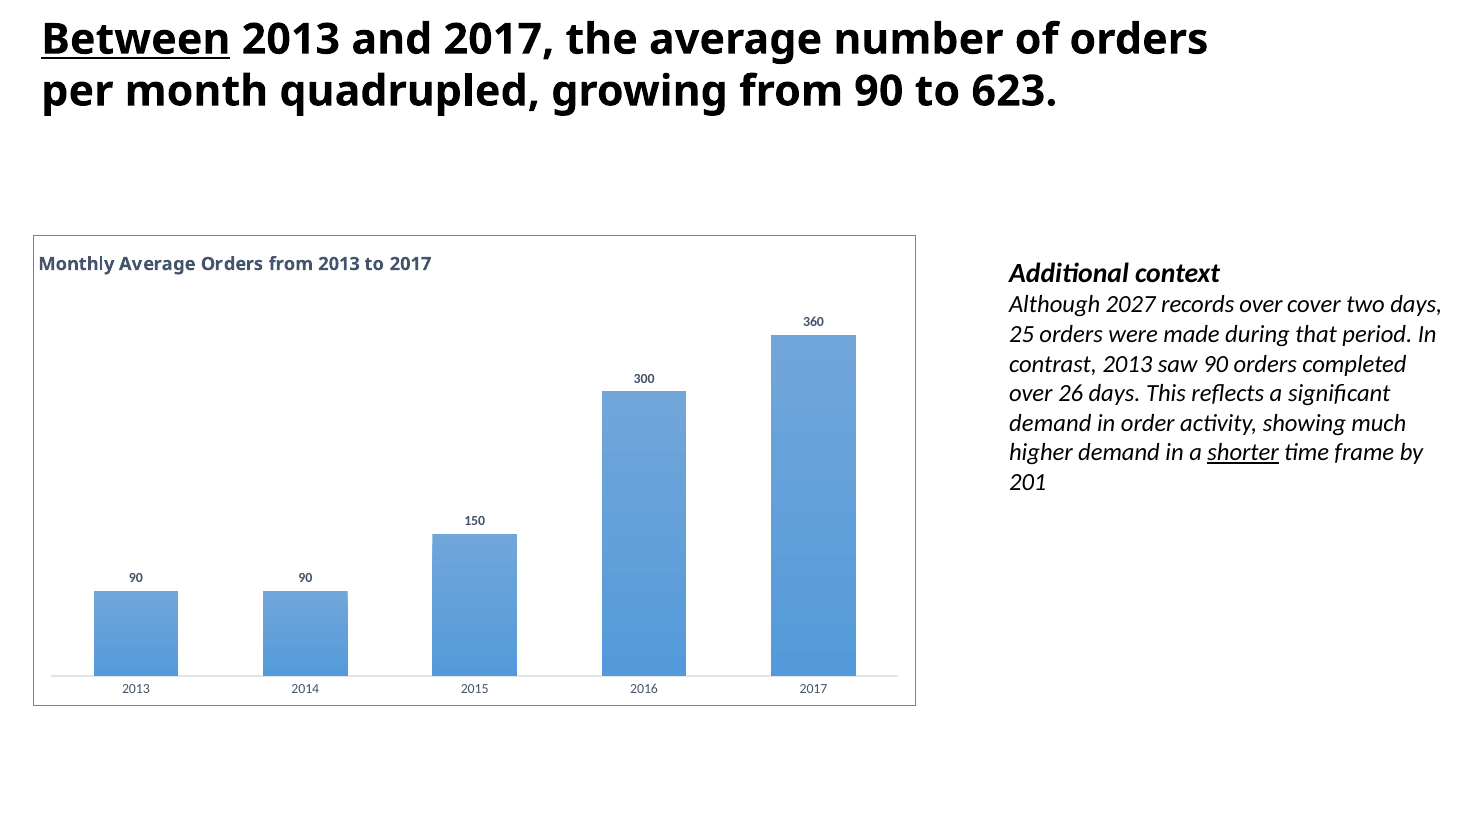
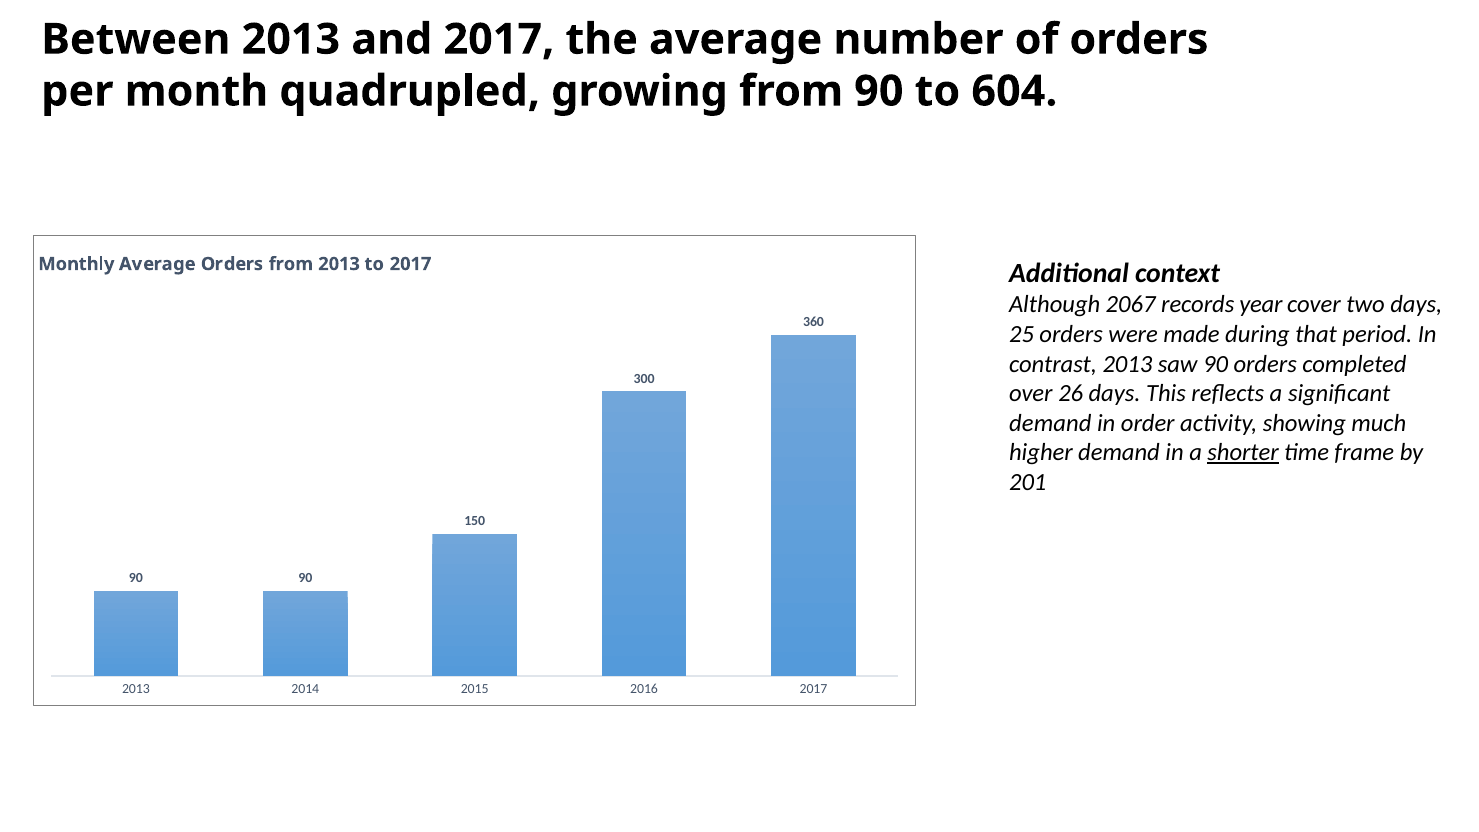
Between underline: present -> none (136, 39)
623: 623 -> 604 (1014, 91)
2027: 2027 -> 2067 (1131, 305)
records over: over -> year (1261, 305)
